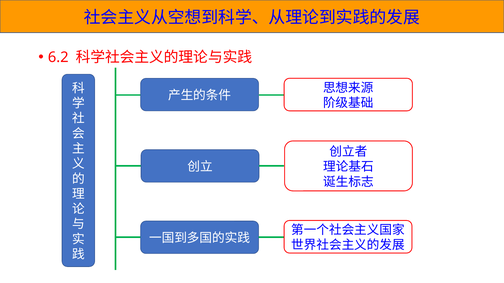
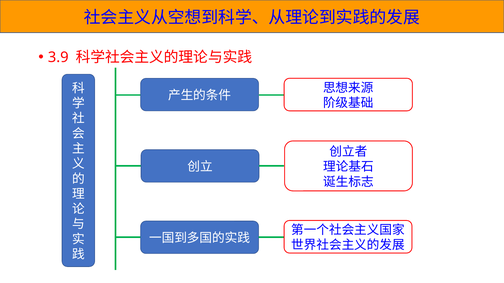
6.2: 6.2 -> 3.9 (58, 57)
